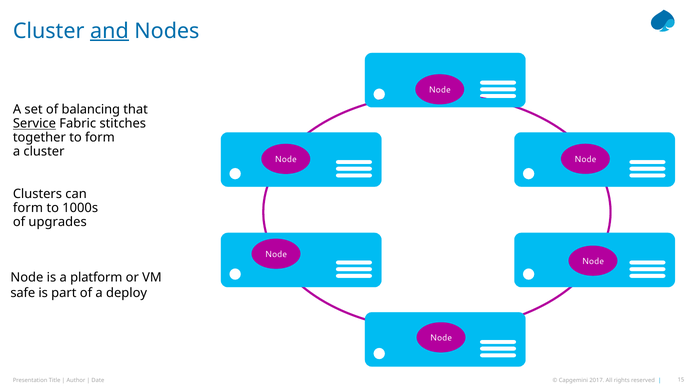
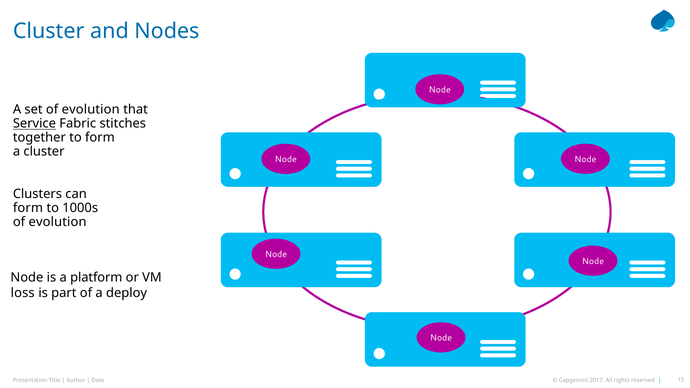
and underline: present -> none (109, 31)
set of balancing: balancing -> evolution (91, 110)
upgrades: upgrades -> evolution (58, 222)
safe: safe -> loss (23, 293)
